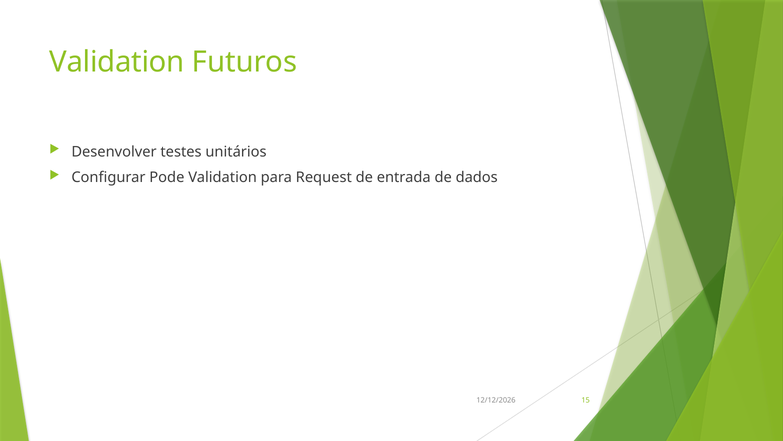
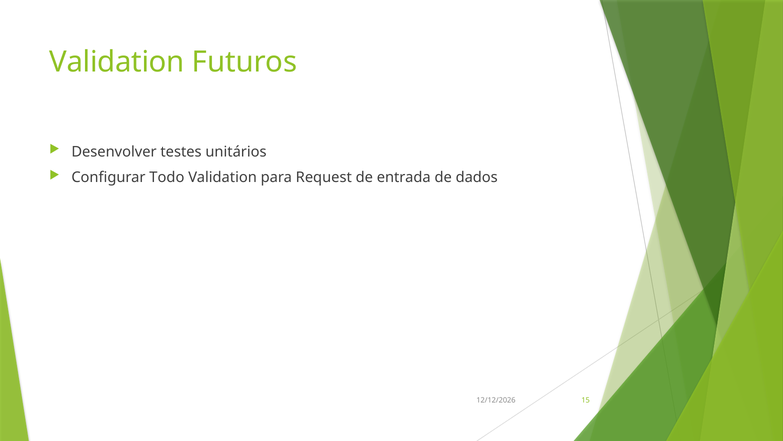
Pode: Pode -> Todo (167, 177)
